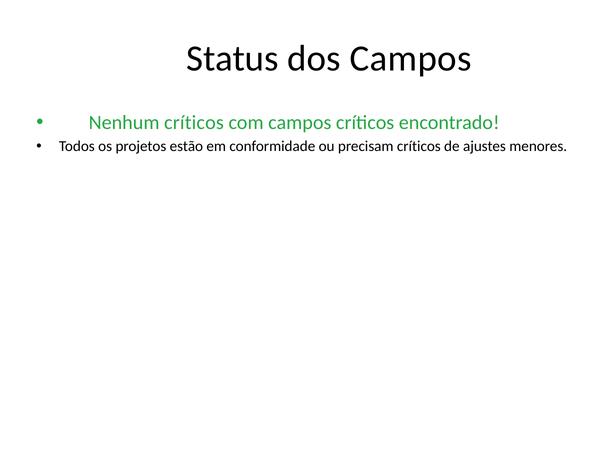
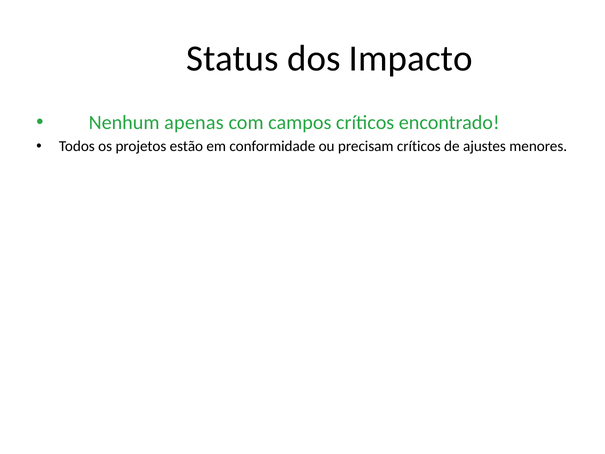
dos Campos: Campos -> Impacto (411, 59)
críticos: críticos -> apenas (194, 122)
